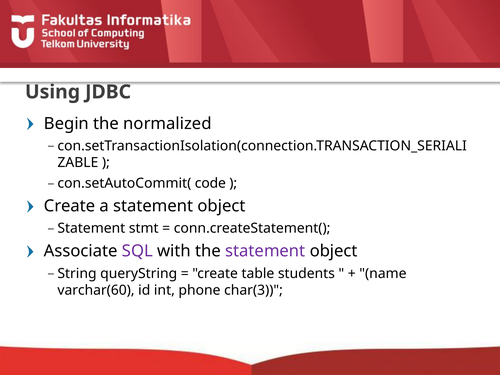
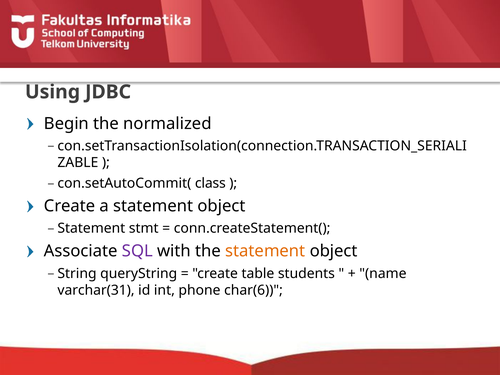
code: code -> class (210, 183)
statement colour: purple -> orange (265, 251)
varchar(60: varchar(60 -> varchar(31 (96, 290)
char(3: char(3 -> char(6 (254, 290)
